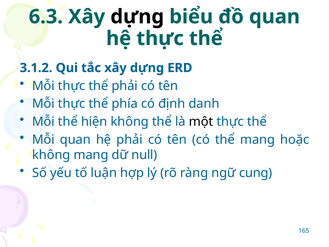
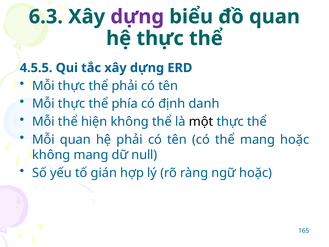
dựng colour: black -> purple (137, 17)
3.1.2: 3.1.2 -> 4.5.5 (36, 68)
luận: luận -> gián (104, 173)
ngữ cung: cung -> hoặc (256, 173)
